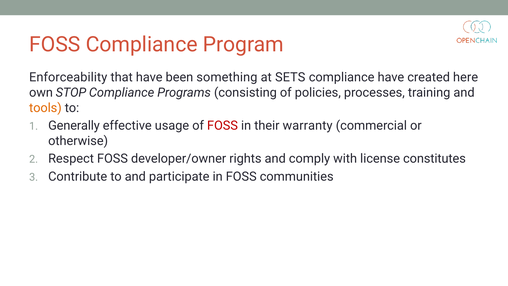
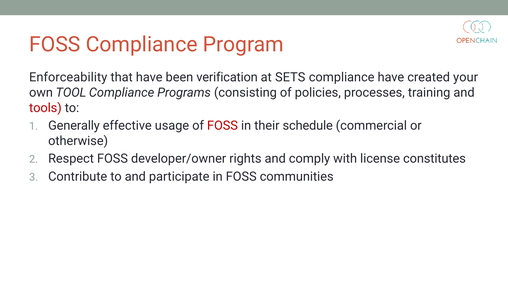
something: something -> verification (227, 77)
here: here -> your (466, 77)
STOP: STOP -> TOOL (71, 93)
tools colour: orange -> red (45, 108)
warranty: warranty -> schedule (308, 126)
